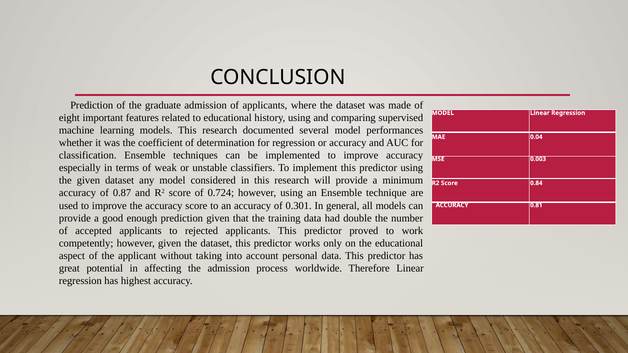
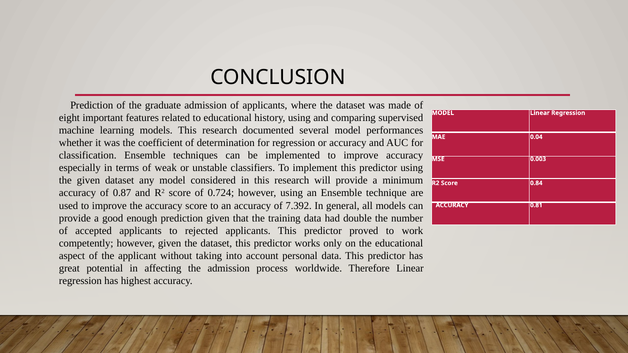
0.301: 0.301 -> 7.392 (299, 206)
